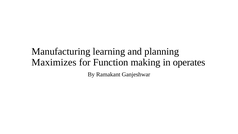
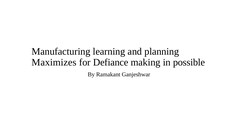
Function: Function -> Defiance (111, 62)
operates: operates -> possible (189, 62)
